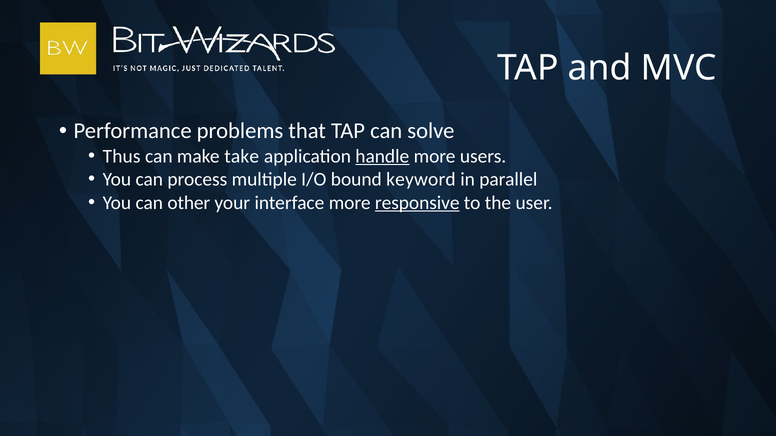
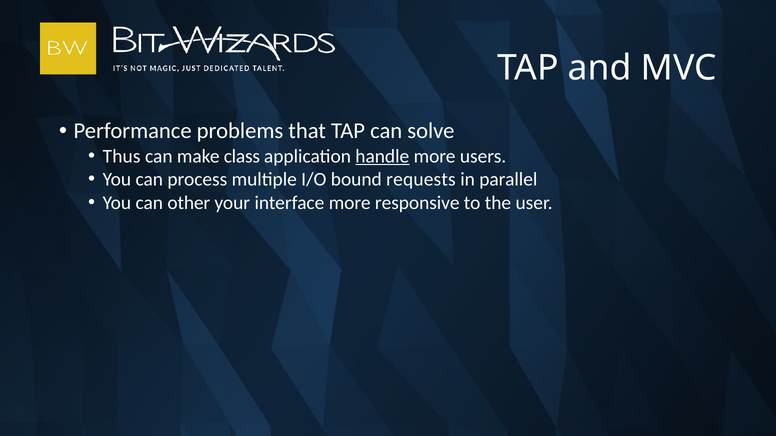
take: take -> class (242, 156)
keyword: keyword -> requests (421, 180)
responsive underline: present -> none (417, 203)
